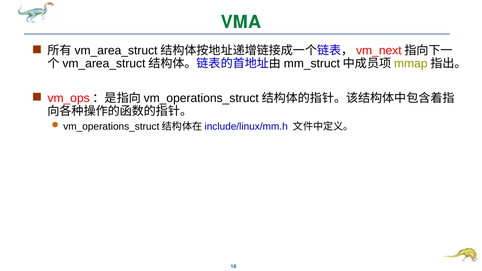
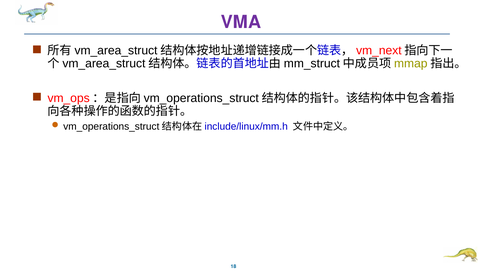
VMA colour: green -> purple (241, 22)
